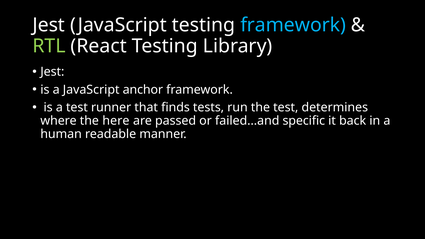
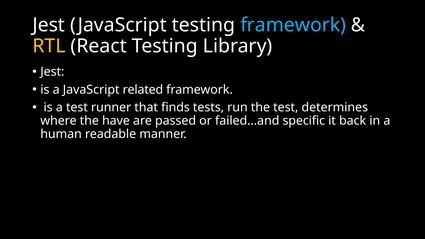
RTL colour: light green -> yellow (49, 46)
anchor: anchor -> related (143, 90)
here: here -> have (116, 121)
